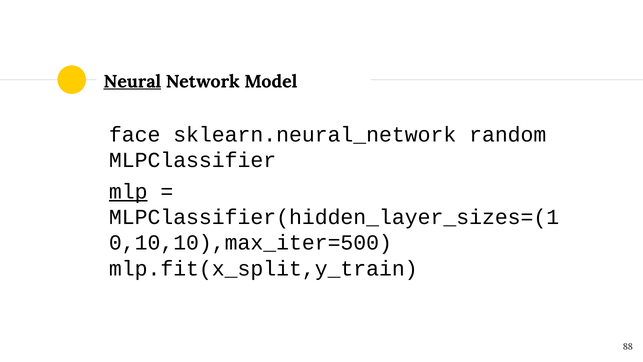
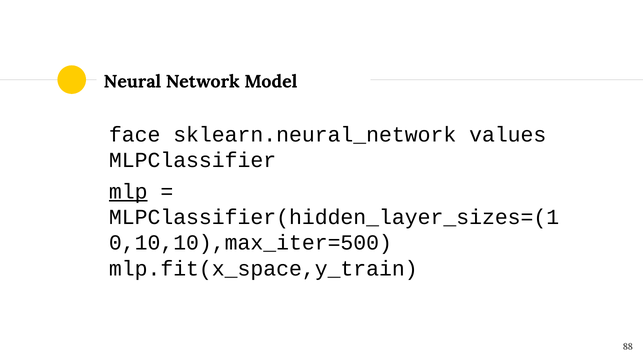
Neural underline: present -> none (132, 81)
random: random -> values (508, 134)
mlp.fit(x_split,y_train: mlp.fit(x_split,y_train -> mlp.fit(x_space,y_train (263, 268)
